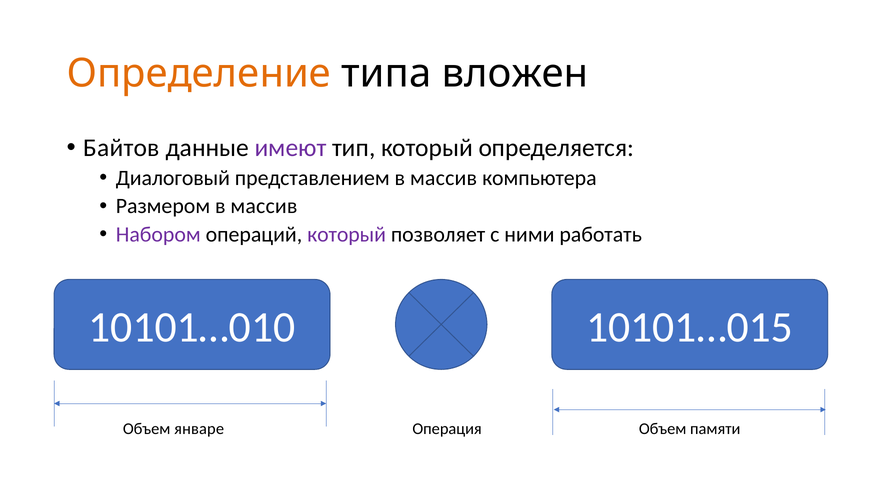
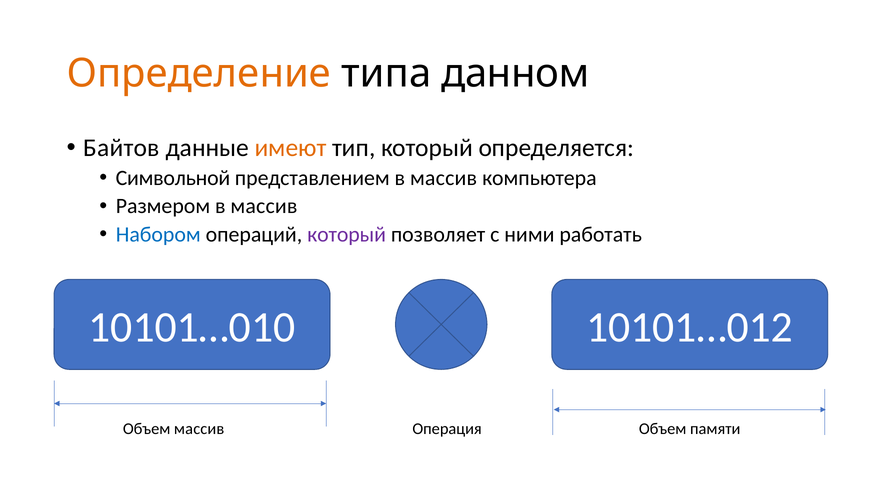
вложен: вложен -> данном (515, 73)
имеют colour: purple -> orange (291, 148)
Диалоговый: Диалоговый -> Символьной (173, 178)
Набором colour: purple -> blue (158, 234)
10101…015: 10101…015 -> 10101…012 (690, 327)
Объем январе: январе -> массив (199, 429)
